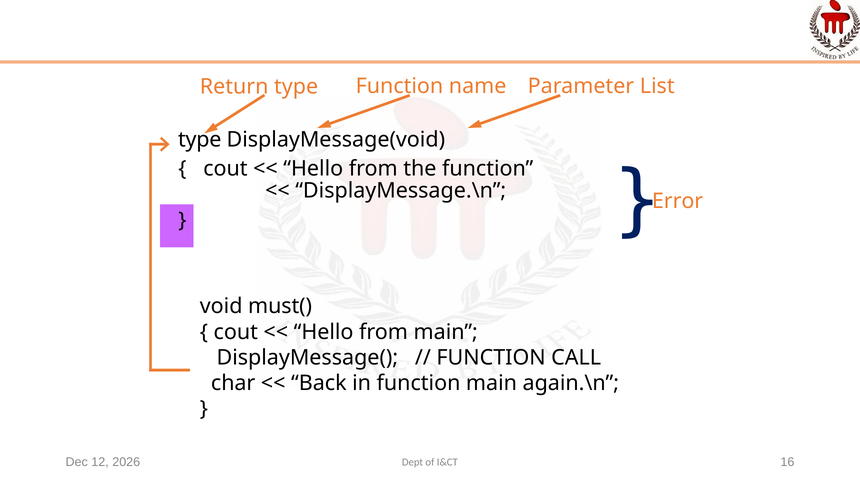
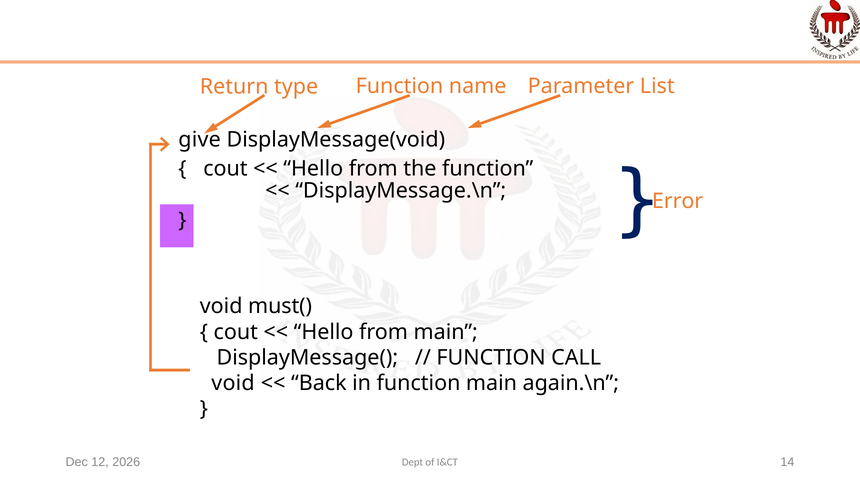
type: type -> give (200, 140)
char: char -> void (233, 383)
16: 16 -> 14 (787, 462)
